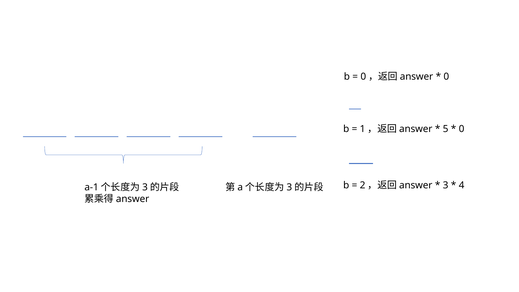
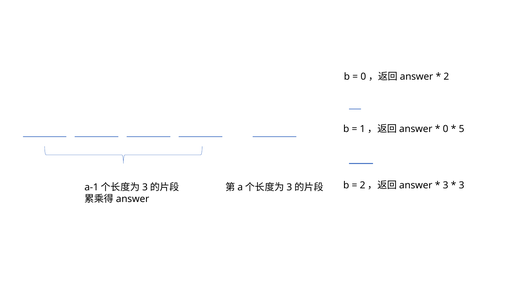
0: 0 -> 2 (446, 77)
5: 5 -> 0 (446, 129)
0: 0 -> 5 (462, 129)
4: 4 -> 3 (462, 185)
